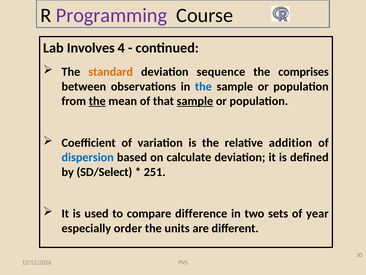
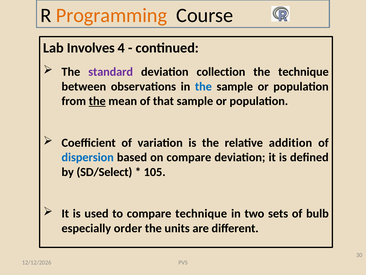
Programming colour: purple -> orange (111, 15)
standard colour: orange -> purple (111, 72)
sequence: sequence -> collection (221, 72)
the comprises: comprises -> technique (303, 72)
sample underline: present -> none (195, 101)
on calculate: calculate -> compare (189, 157)
251: 251 -> 105 (155, 172)
compare difference: difference -> technique (201, 213)
year: year -> bulb (317, 213)
